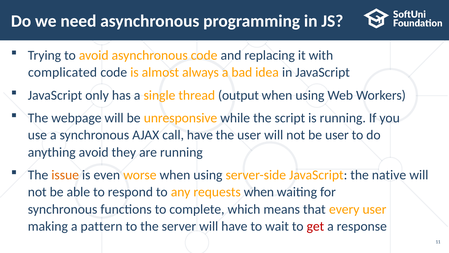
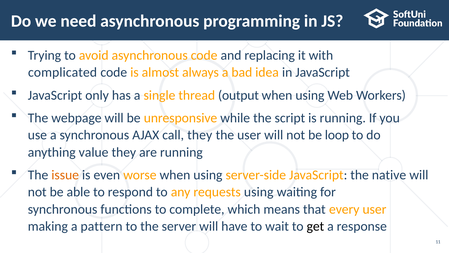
call have: have -> they (200, 135)
be user: user -> loop (337, 135)
anything avoid: avoid -> value (94, 152)
requests when: when -> using (259, 192)
get colour: red -> black (315, 226)
